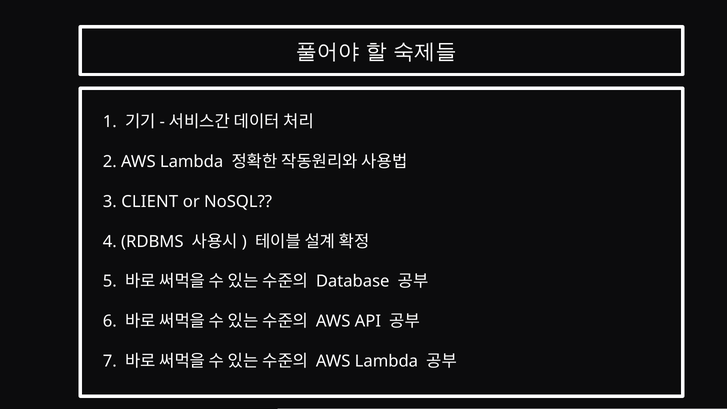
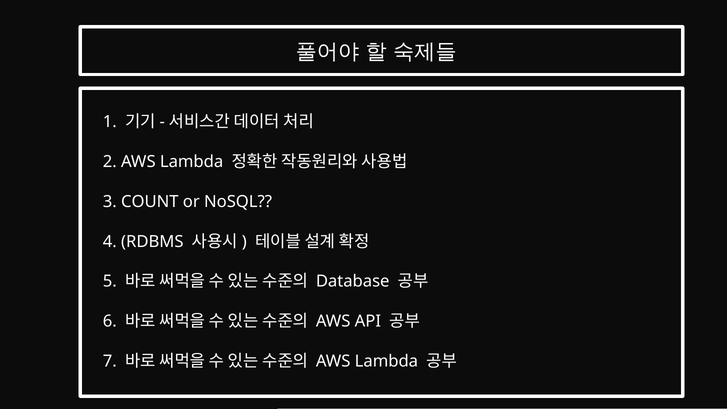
CLIENT: CLIENT -> COUNT (150, 202)
